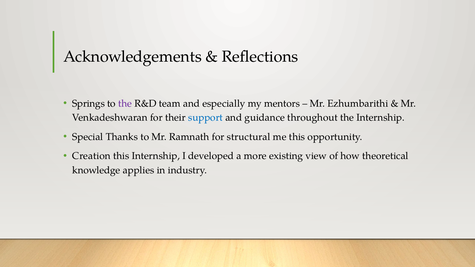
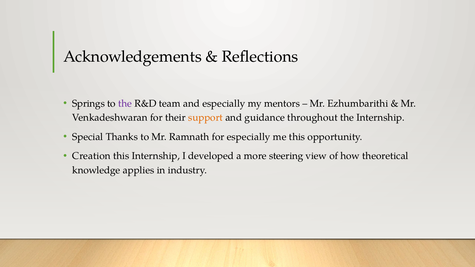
support colour: blue -> orange (206, 118)
for structural: structural -> especially (249, 137)
existing: existing -> steering (286, 156)
